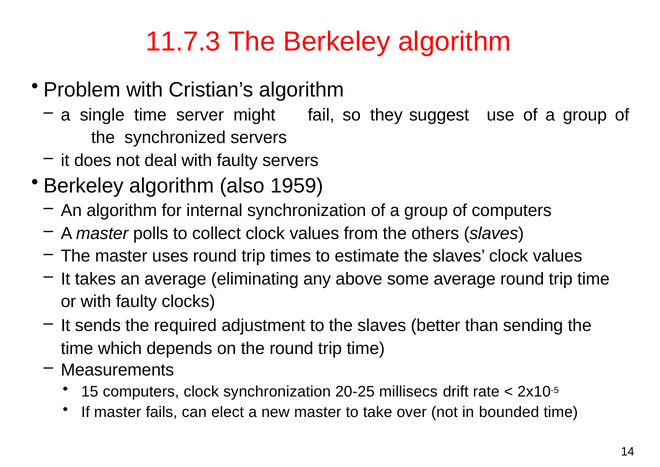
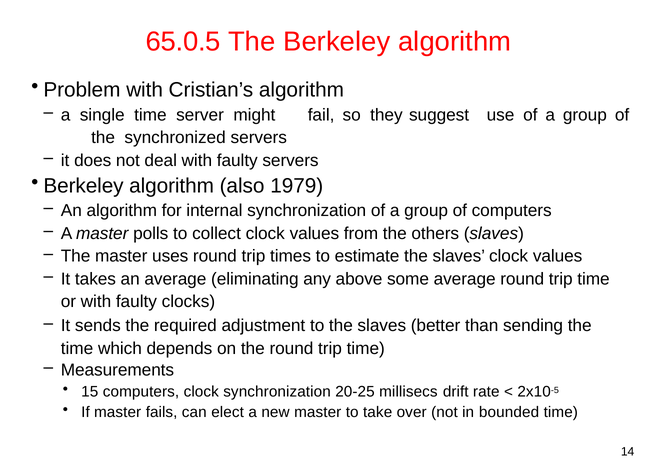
11.7.3: 11.7.3 -> 65.0.5 (183, 41)
1959: 1959 -> 1979 (297, 186)
